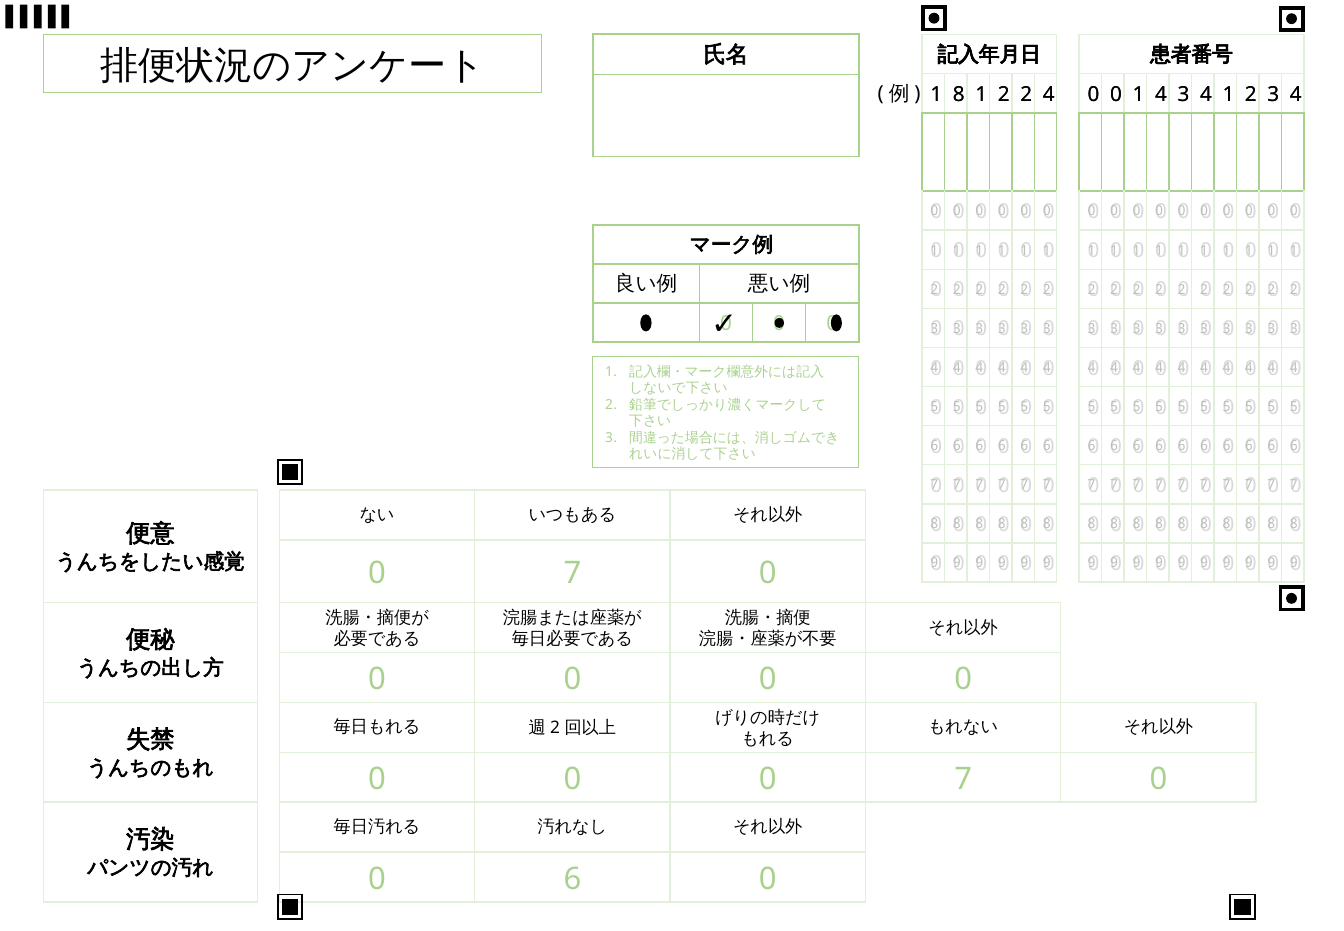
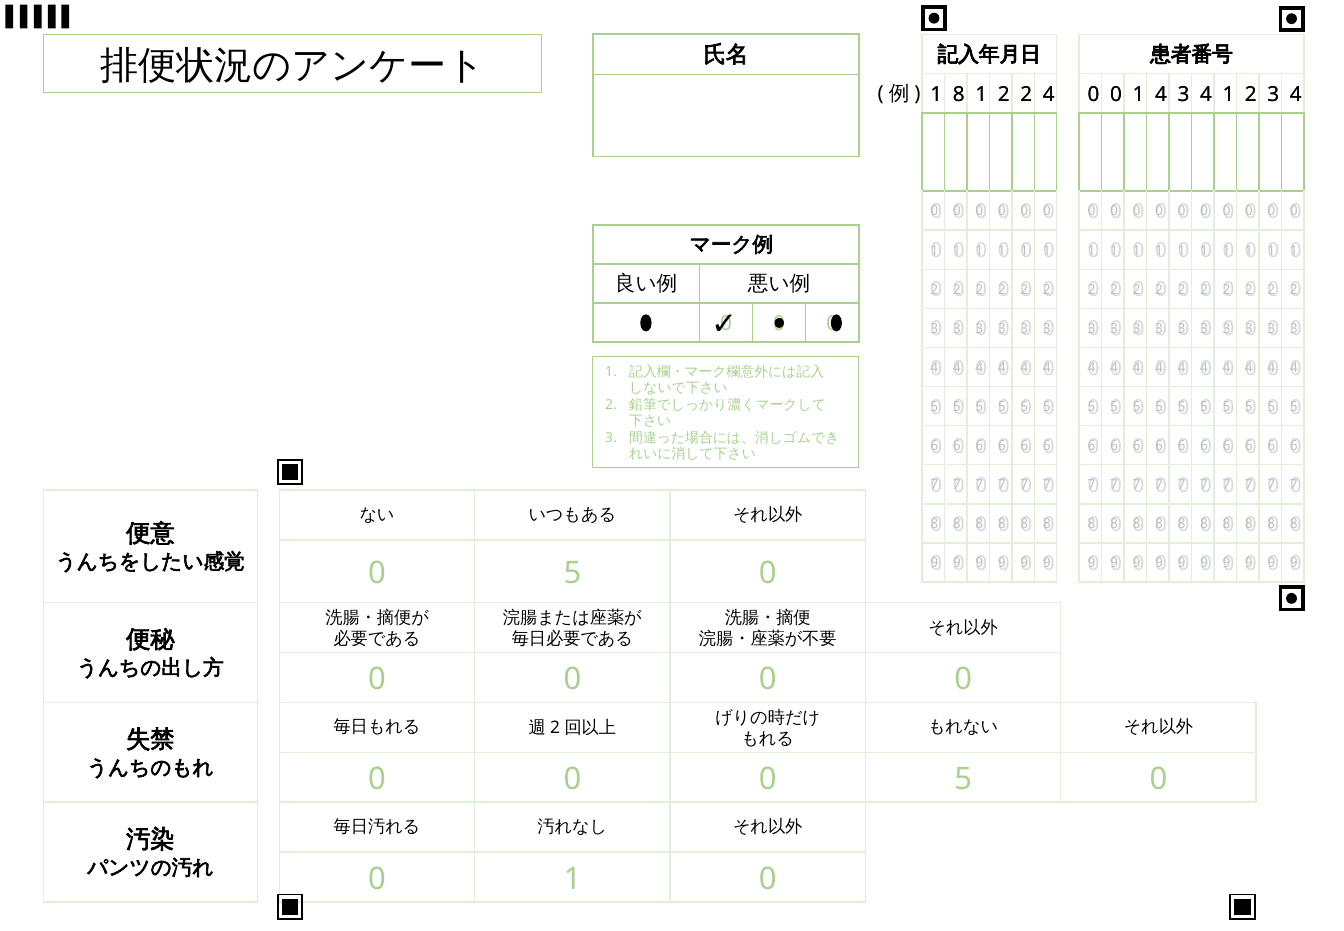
7: 7 -> 5 (572, 573)
0 0 7: 7 -> 5 (963, 779)
6: 6 -> 1 (572, 879)
